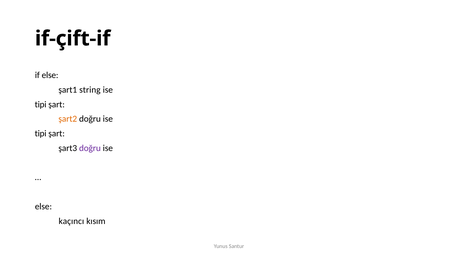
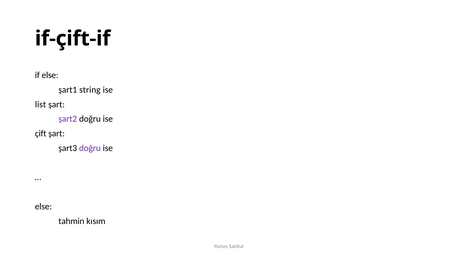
tipi: tipi -> list (41, 104)
şart2 colour: orange -> purple (68, 119)
tipi: tipi -> çift (41, 133)
kaçıncı: kaçıncı -> tahmin (71, 221)
